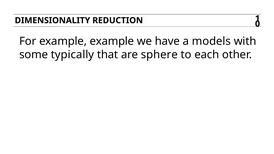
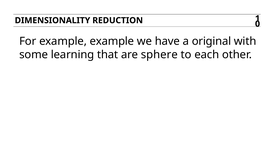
models: models -> original (211, 41)
typically: typically -> learning (73, 54)
